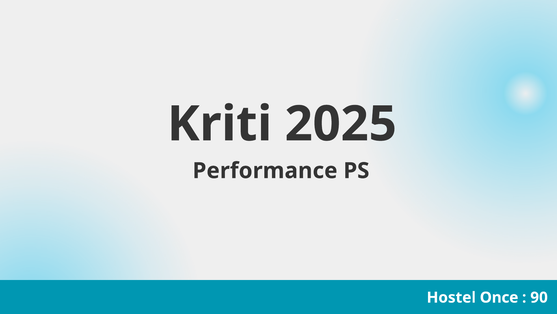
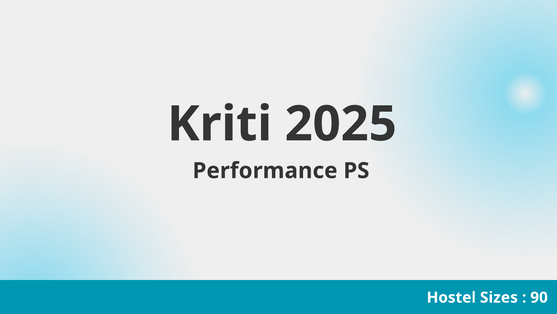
Once: Once -> Sizes (499, 297)
